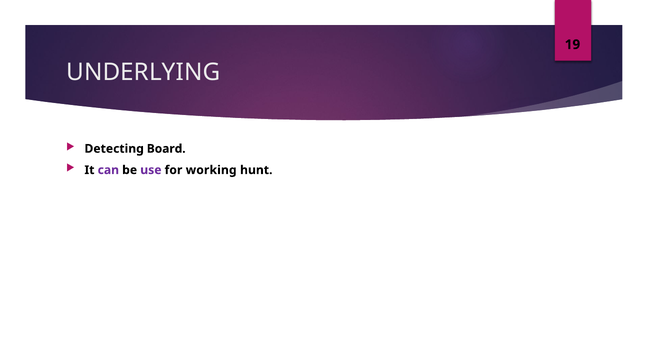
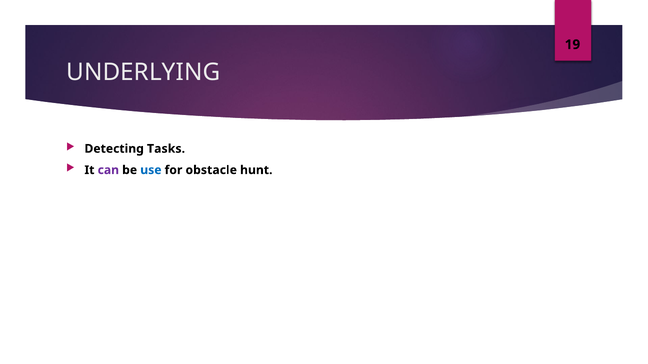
Board: Board -> Tasks (166, 149)
use colour: purple -> blue (151, 170)
working: working -> obstacle (211, 170)
